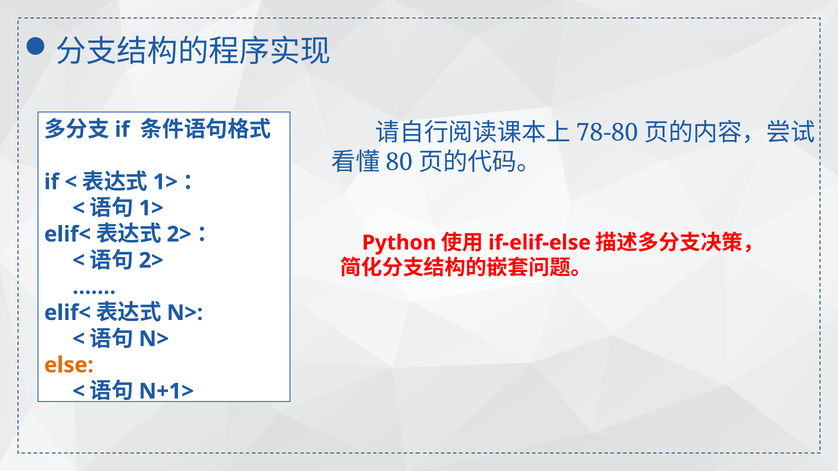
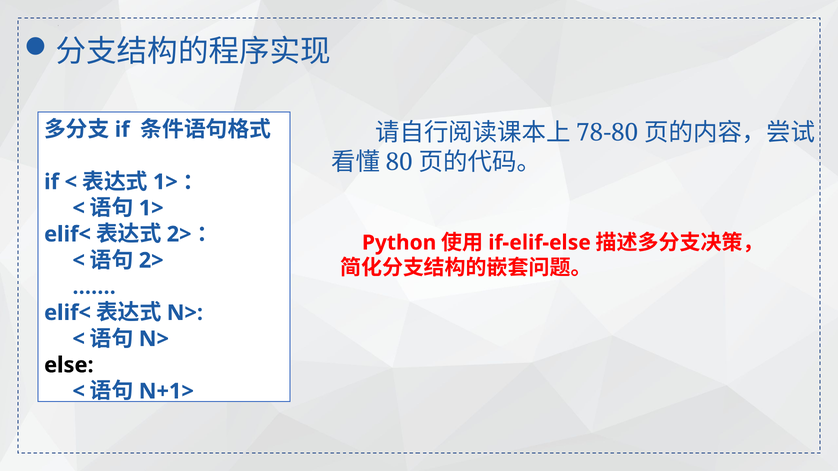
else colour: orange -> black (69, 365)
